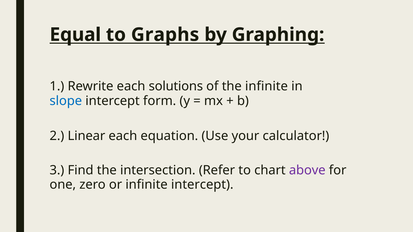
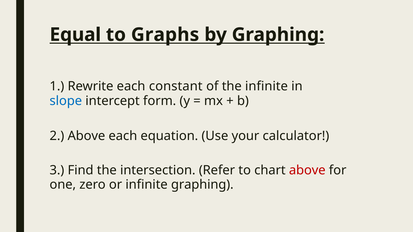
solutions: solutions -> constant (176, 86)
2 Linear: Linear -> Above (86, 136)
above colour: purple -> red (307, 170)
infinite intercept: intercept -> graphing (202, 185)
